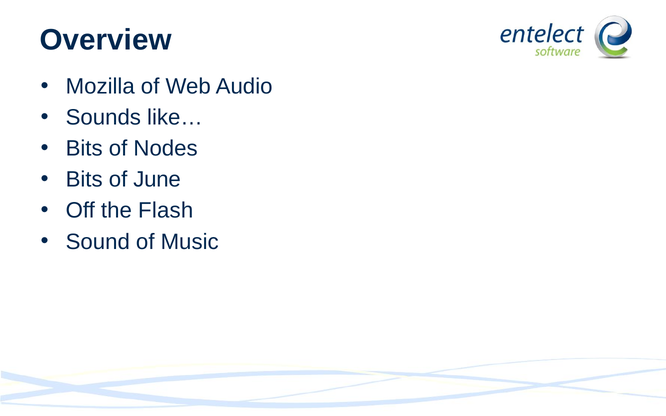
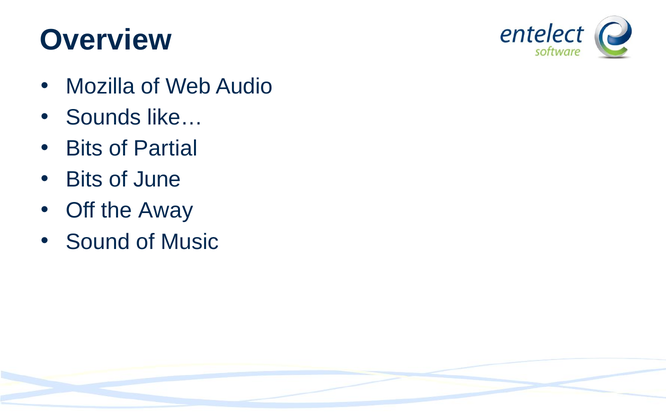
Nodes: Nodes -> Partial (165, 149)
Flash: Flash -> Away (166, 211)
